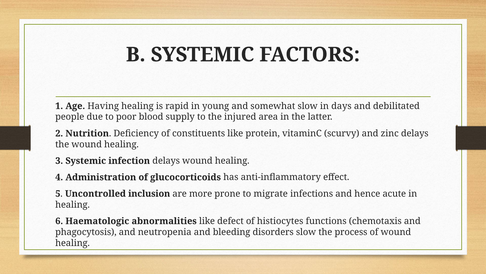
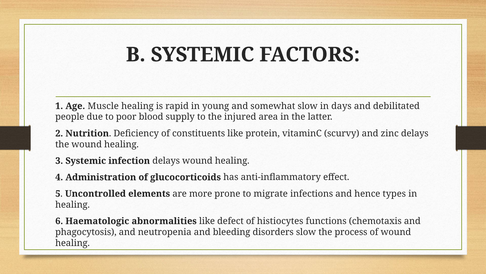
Having: Having -> Muscle (103, 106)
inclusion: inclusion -> elements (149, 193)
acute: acute -> types (394, 193)
